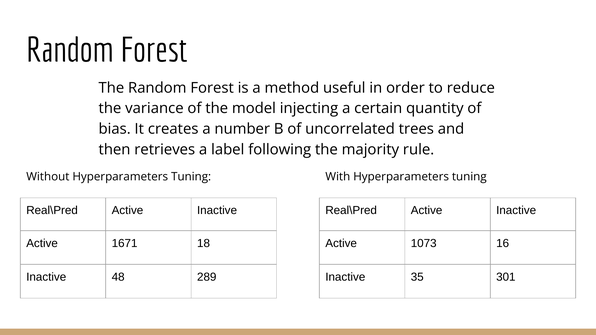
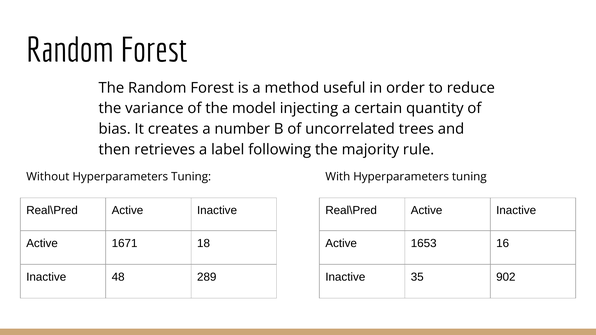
1073: 1073 -> 1653 (424, 243)
301: 301 -> 902 (506, 277)
